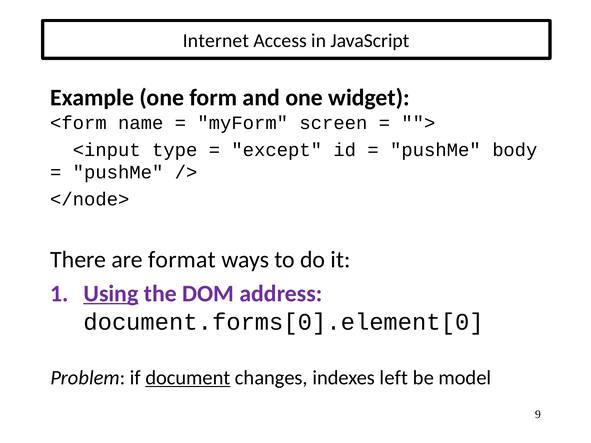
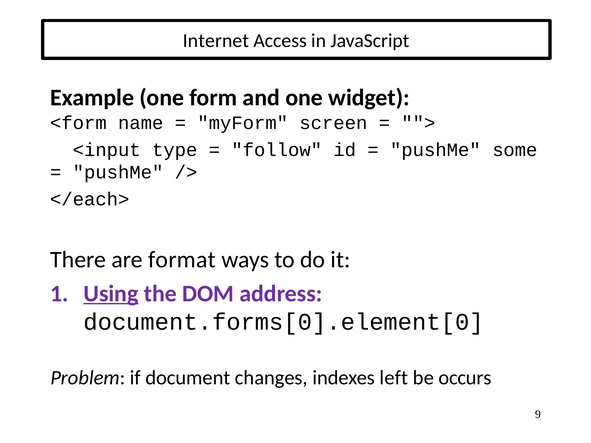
except: except -> follow (277, 150)
body: body -> some (515, 150)
</node>: </node> -> </each> (90, 199)
document underline: present -> none (188, 378)
model: model -> occurs (465, 378)
